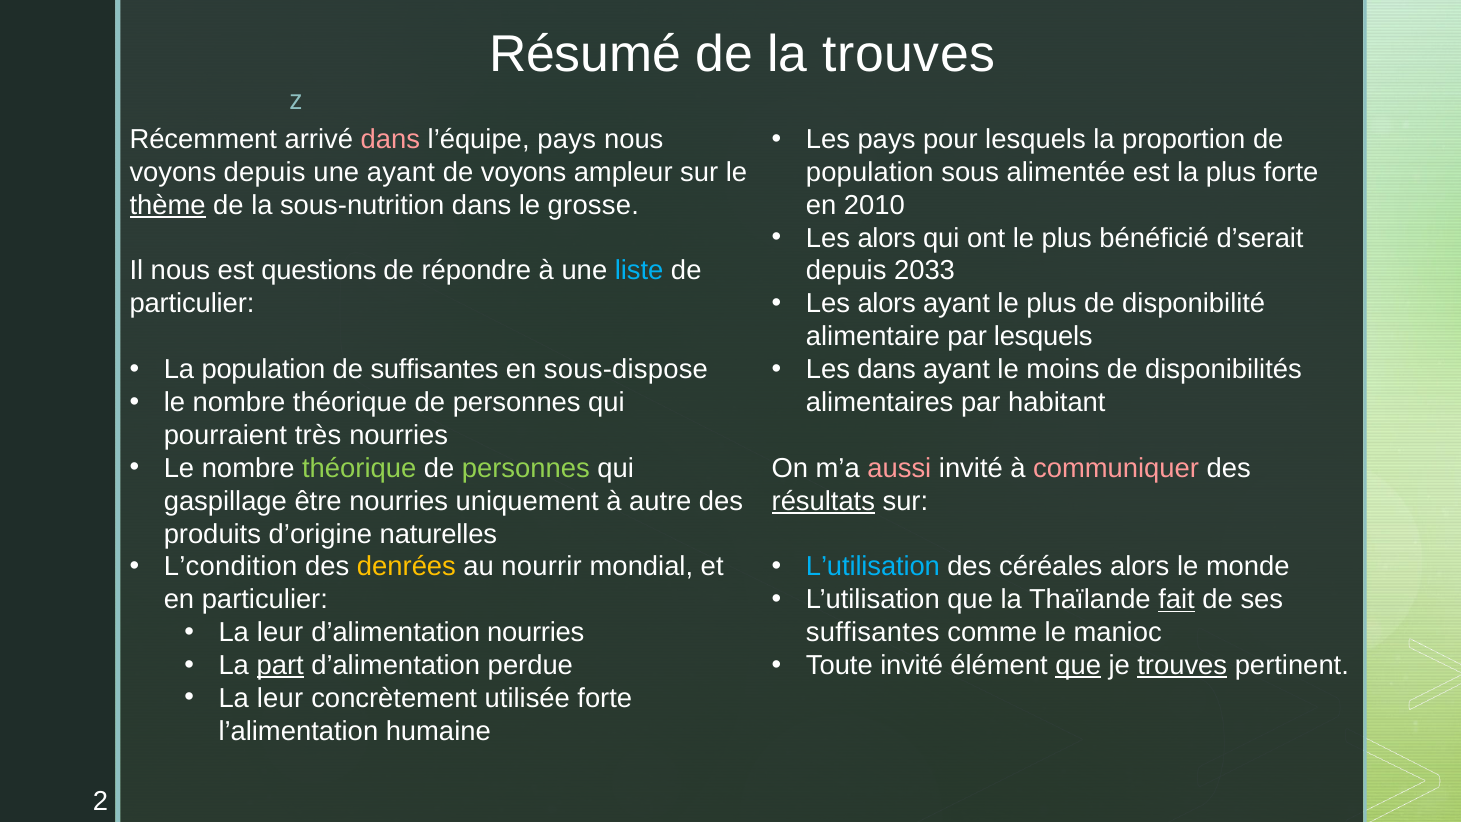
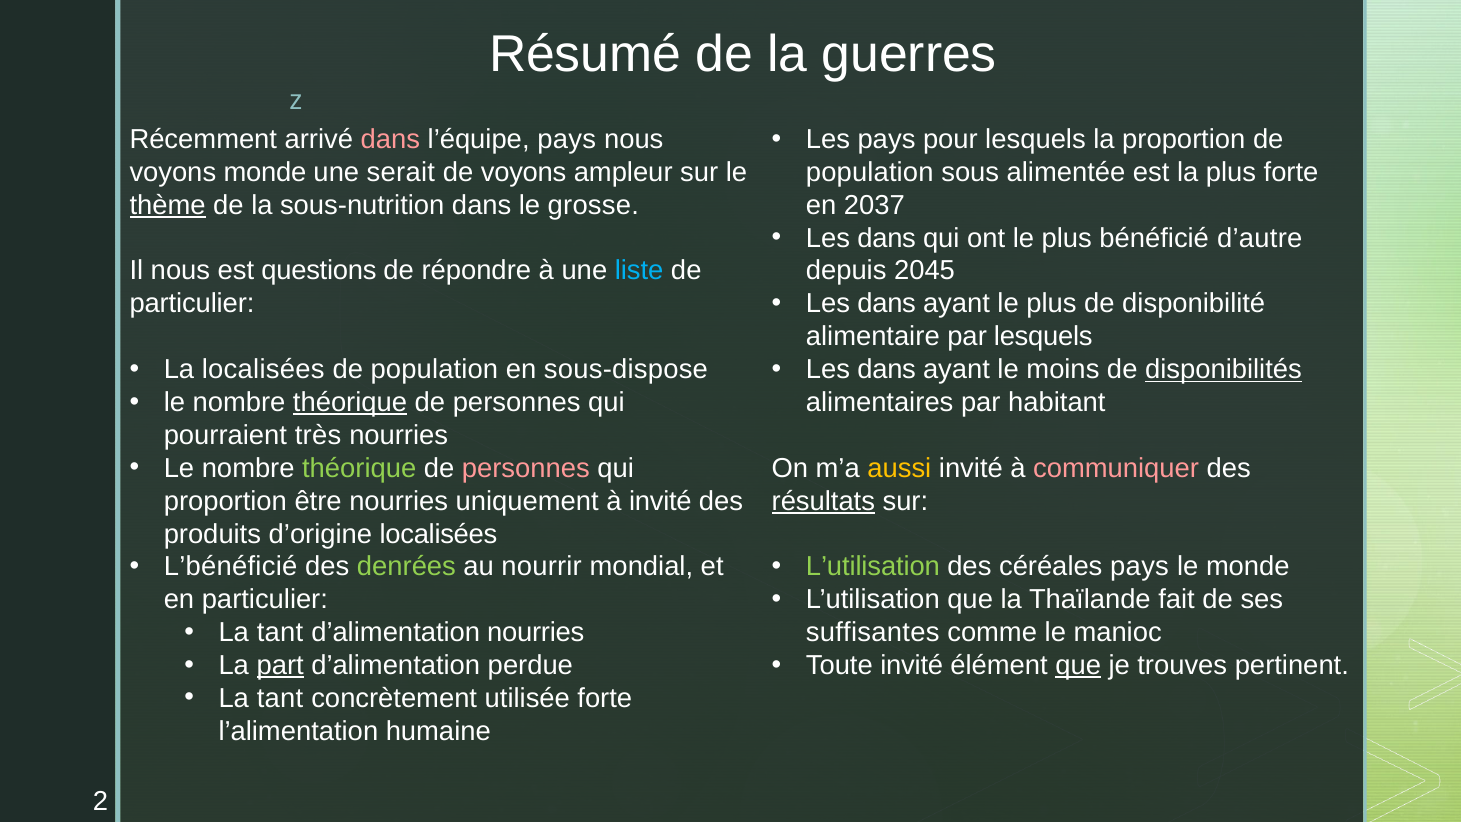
la trouves: trouves -> guerres (909, 54)
voyons depuis: depuis -> monde (265, 172)
une ayant: ayant -> serait (401, 172)
2010: 2010 -> 2037 (874, 205)
alors: alors -> dans (887, 238)
d’serait: d’serait -> d’autre (1260, 238)
2033: 2033 -> 2045 (925, 271)
alors: alors -> dans (887, 304)
La population: population -> localisées (263, 370)
suffisantes: suffisantes -> population (434, 370)
disponibilités underline: none -> present (1223, 370)
théorique underline: none -> present (350, 402)
personnes colour: light green -> pink (526, 468)
aussi colour: pink -> yellow (899, 468)
gaspillage: gaspillage -> proportion (225, 501)
à autre: autre -> invité (660, 501)
d’origine naturelles: naturelles -> localisées (438, 534)
L’condition: L’condition -> L’bénéficié (231, 567)
denrées colour: yellow -> light green (406, 567)
L’utilisation colour: light blue -> light green (873, 567)
céréales alors: alors -> pays (1140, 567)
fait underline: present -> none (1177, 600)
leur: leur -> tant (280, 632)
trouves underline: present -> none (1182, 665)
leur: leur -> tant (280, 698)
